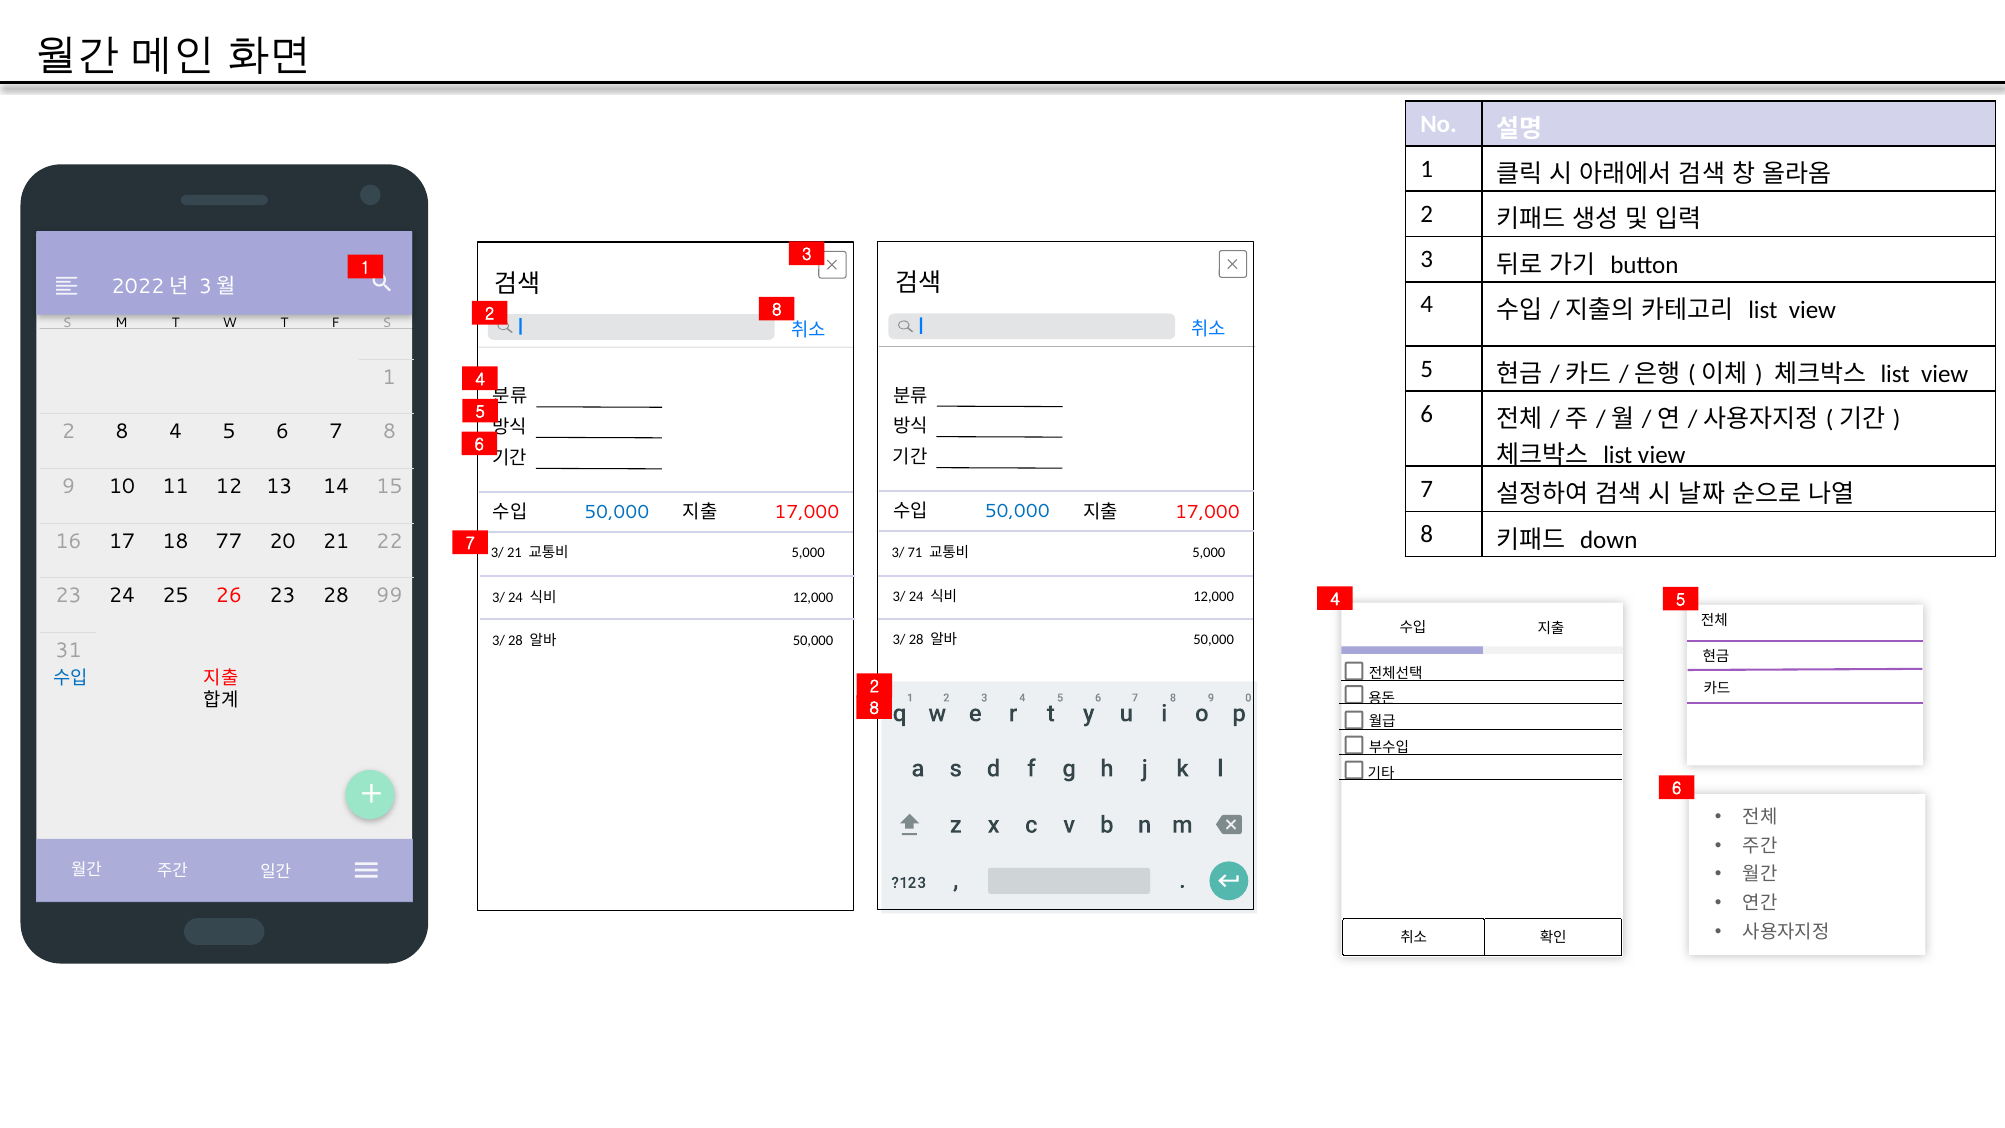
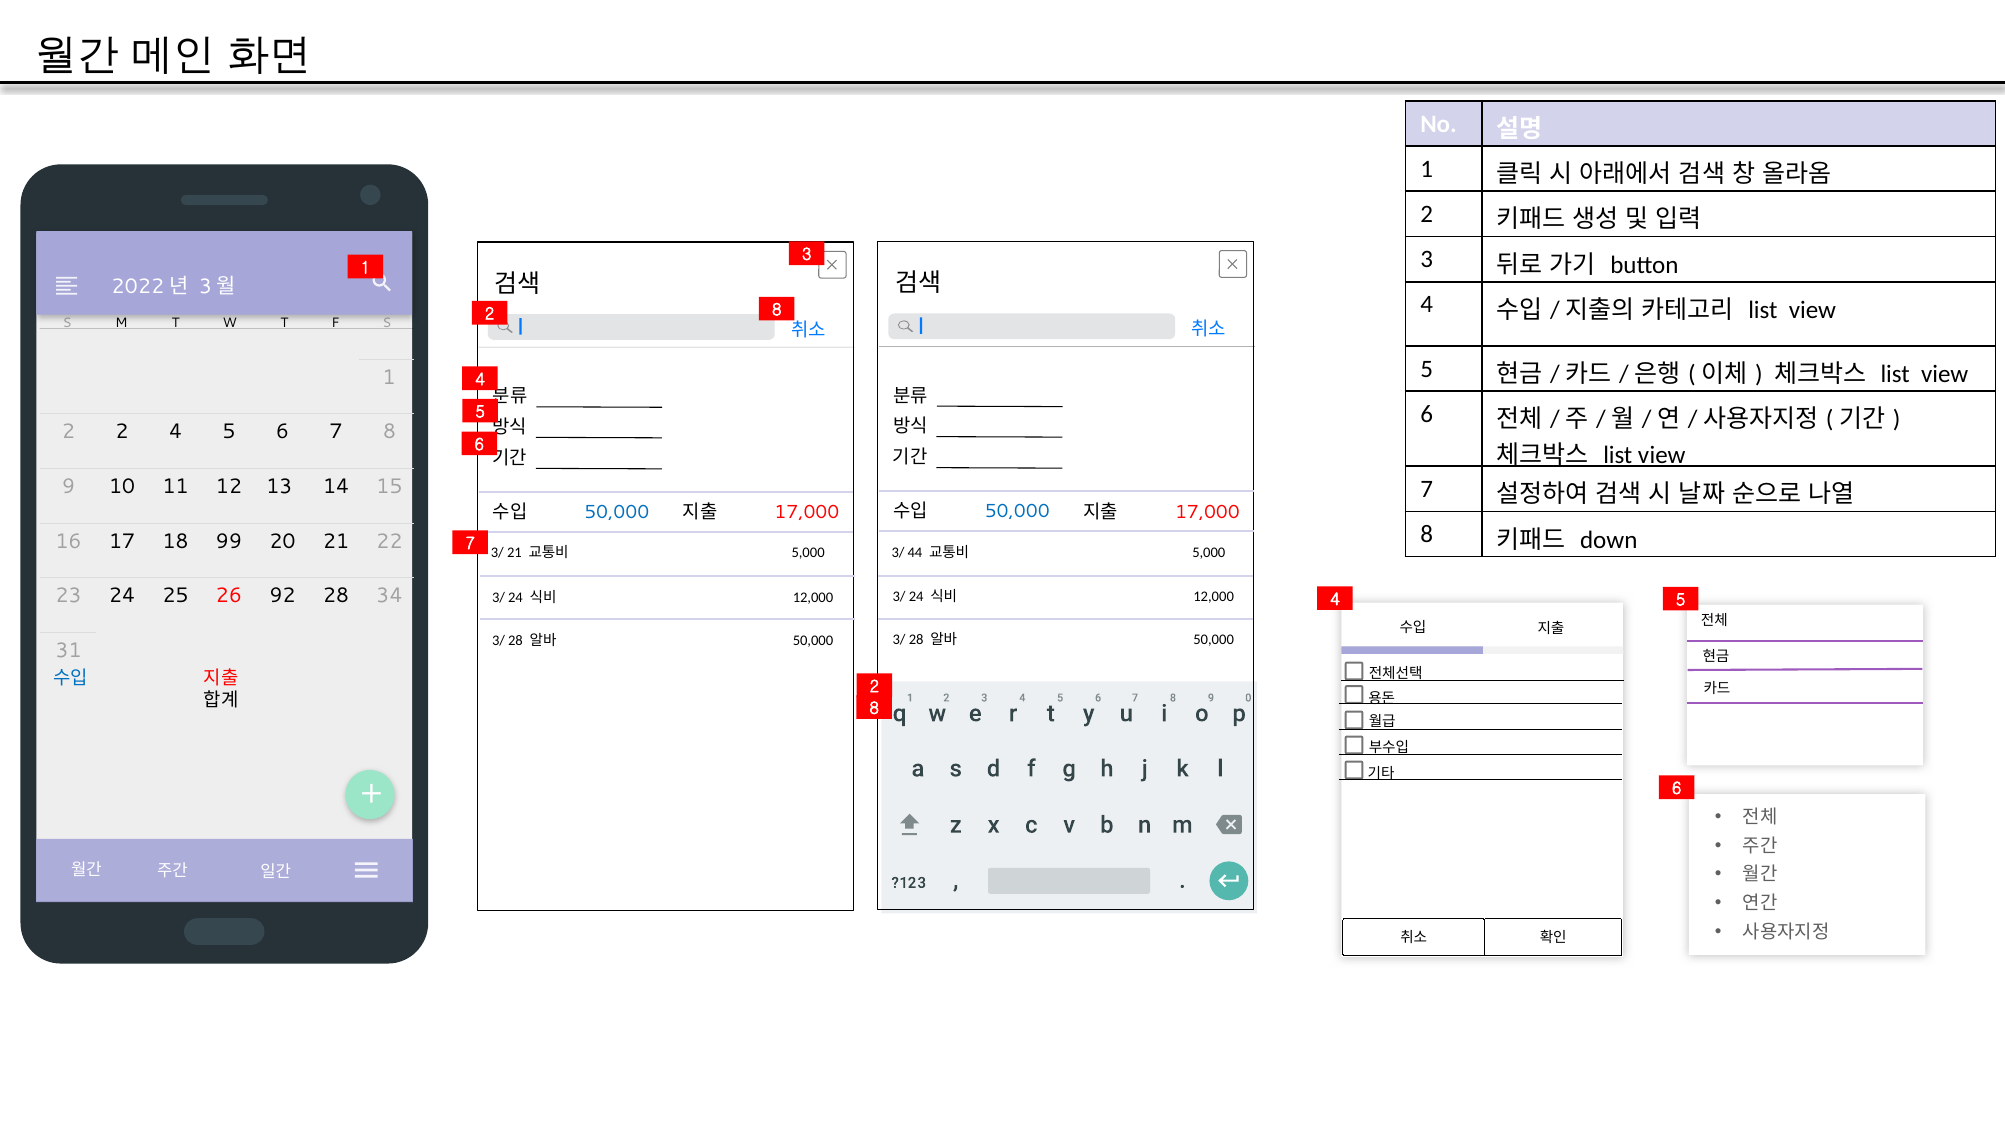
8: 8 -> 2 (122, 432)
77: 77 -> 99 (229, 542)
71: 71 -> 44 (915, 552)
26 23: 23 -> 92 (282, 596)
99: 99 -> 34 (389, 596)
